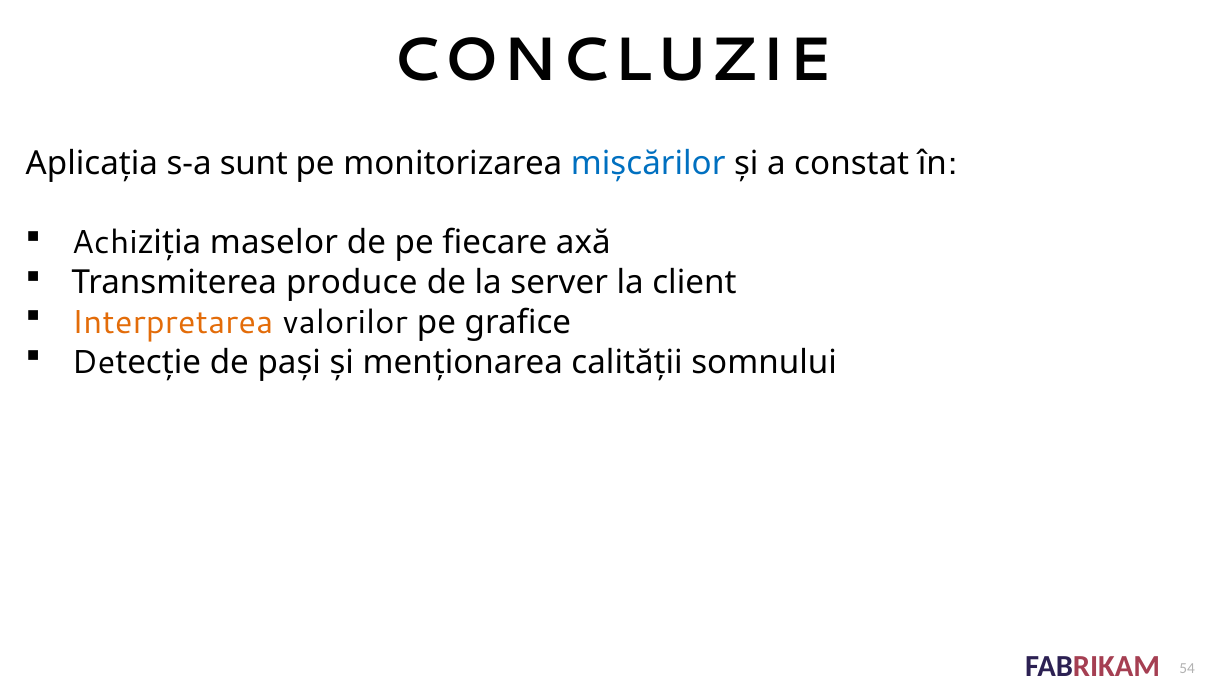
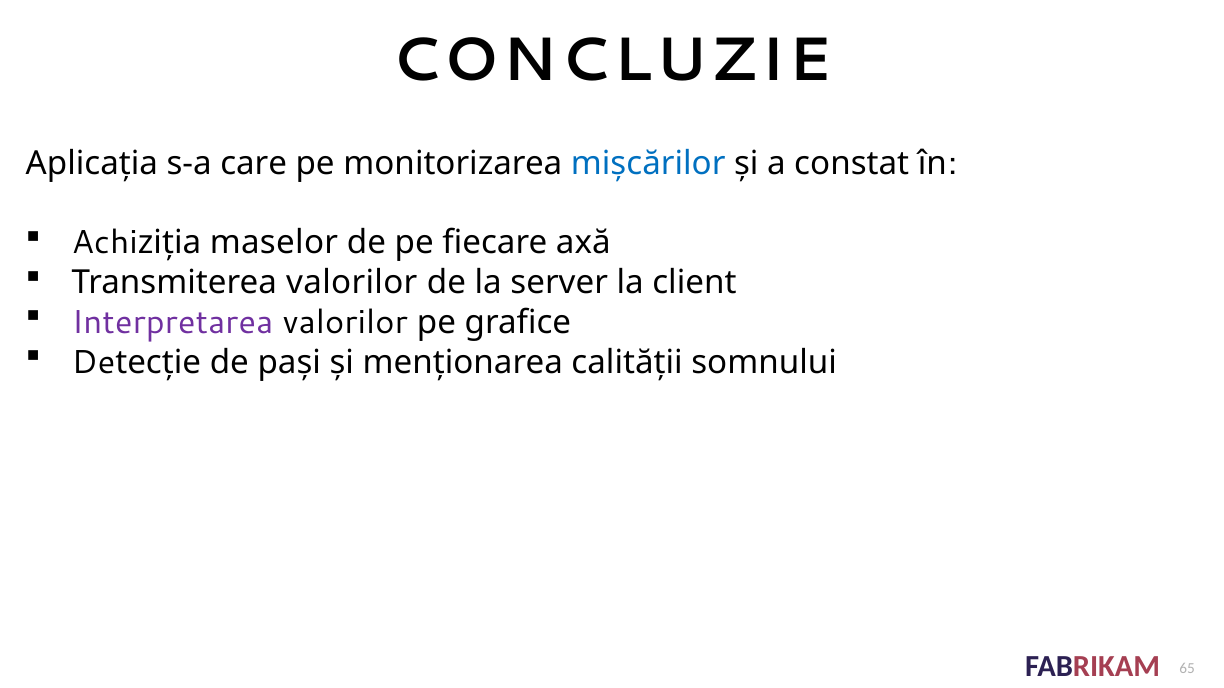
sunt: sunt -> care (254, 164)
Transmiterea produce: produce -> valorilor (352, 283)
Interpretarea colour: orange -> purple (173, 323)
54: 54 -> 65 (1187, 669)
